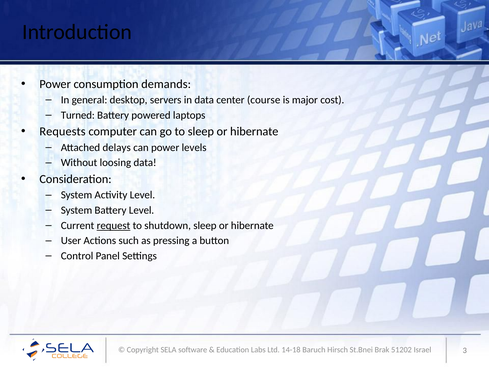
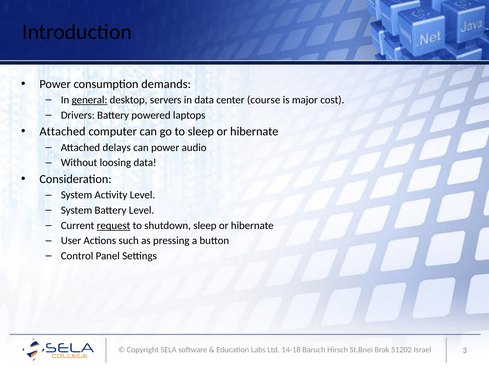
general underline: none -> present (89, 100)
Turned: Turned -> Drivers (78, 115)
Requests: Requests -> Attached (63, 131)
levels: levels -> audio (194, 147)
